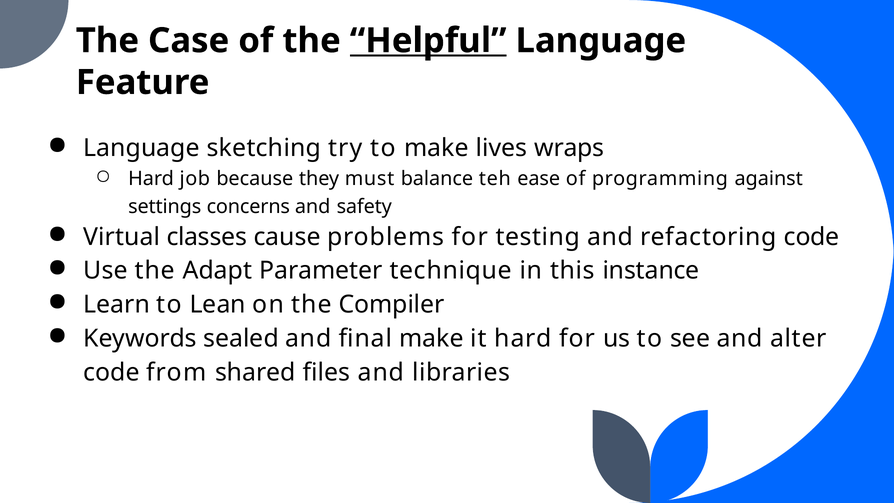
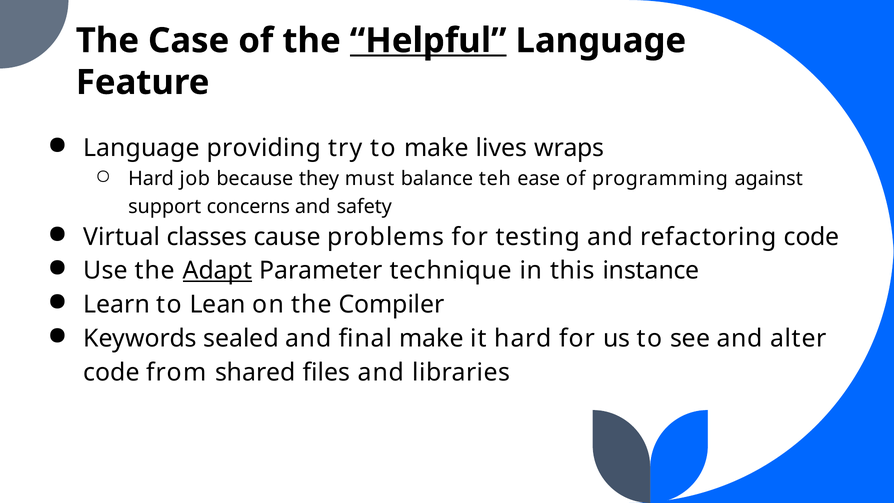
sketching: sketching -> providing (264, 148)
settings: settings -> support (165, 207)
Adapt underline: none -> present (217, 271)
